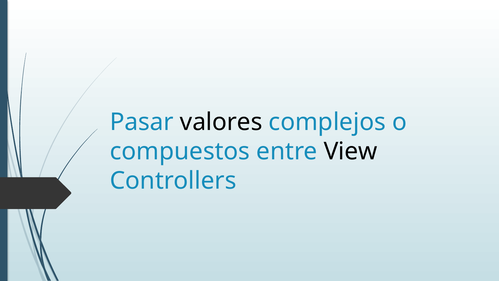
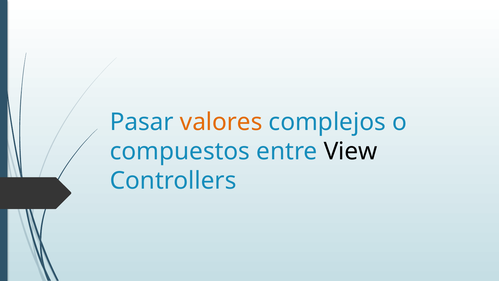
valores colour: black -> orange (221, 122)
